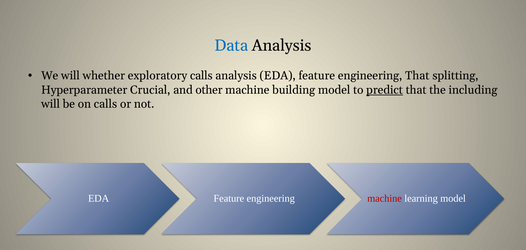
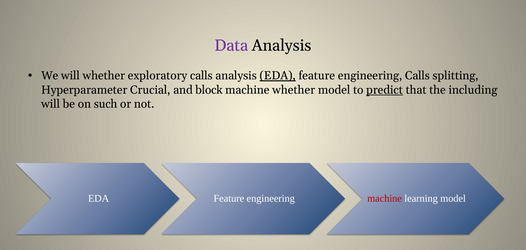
Data colour: blue -> purple (231, 45)
EDA underline: none -> present (278, 76)
engineering That: That -> Calls (417, 76)
other: other -> block (209, 90)
machine building: building -> whether (294, 90)
on calls: calls -> such (106, 104)
